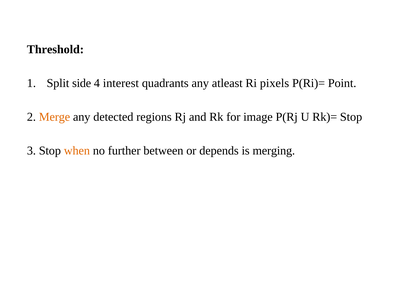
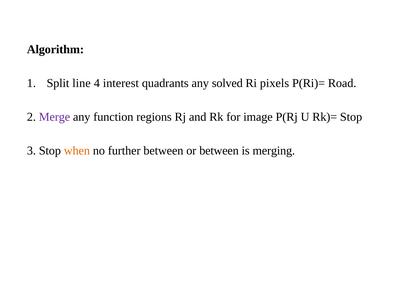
Threshold: Threshold -> Algorithm (55, 49)
side: side -> line (82, 83)
atleast: atleast -> solved (227, 83)
Point: Point -> Road (342, 83)
Merge colour: orange -> purple (55, 117)
detected: detected -> function (113, 117)
or depends: depends -> between (219, 150)
